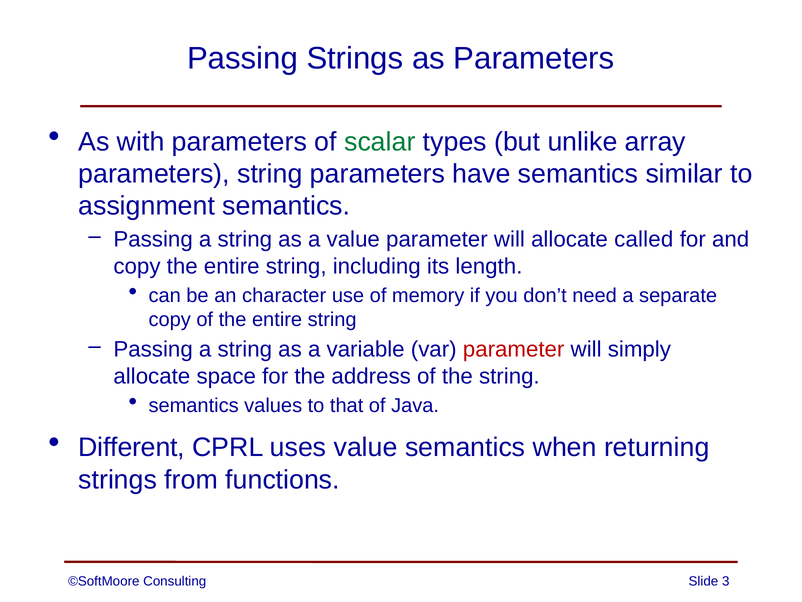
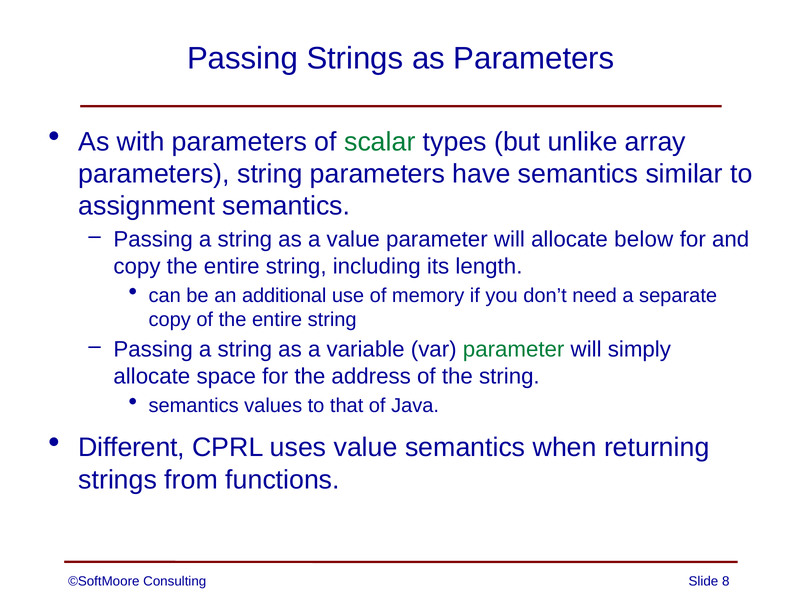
called: called -> below (644, 239)
character: character -> additional (284, 295)
parameter colour: red -> green (514, 349)
3: 3 -> 8 (726, 581)
